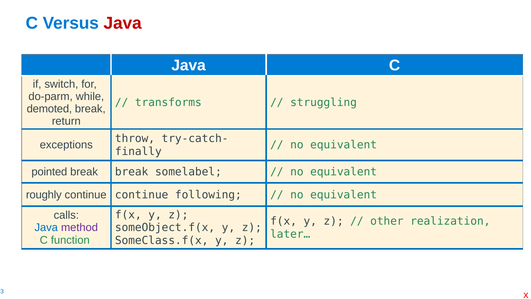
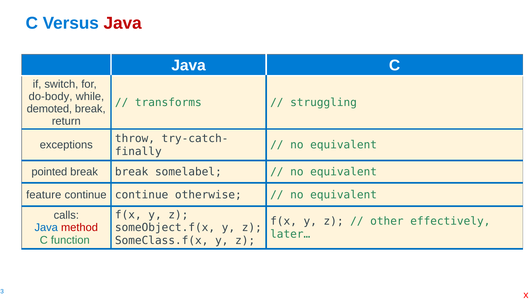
do-parm: do-parm -> do-body (51, 96)
roughly: roughly -> feature (44, 194)
following: following -> otherwise (208, 194)
realization: realization -> effectively (450, 221)
method colour: purple -> red (79, 227)
